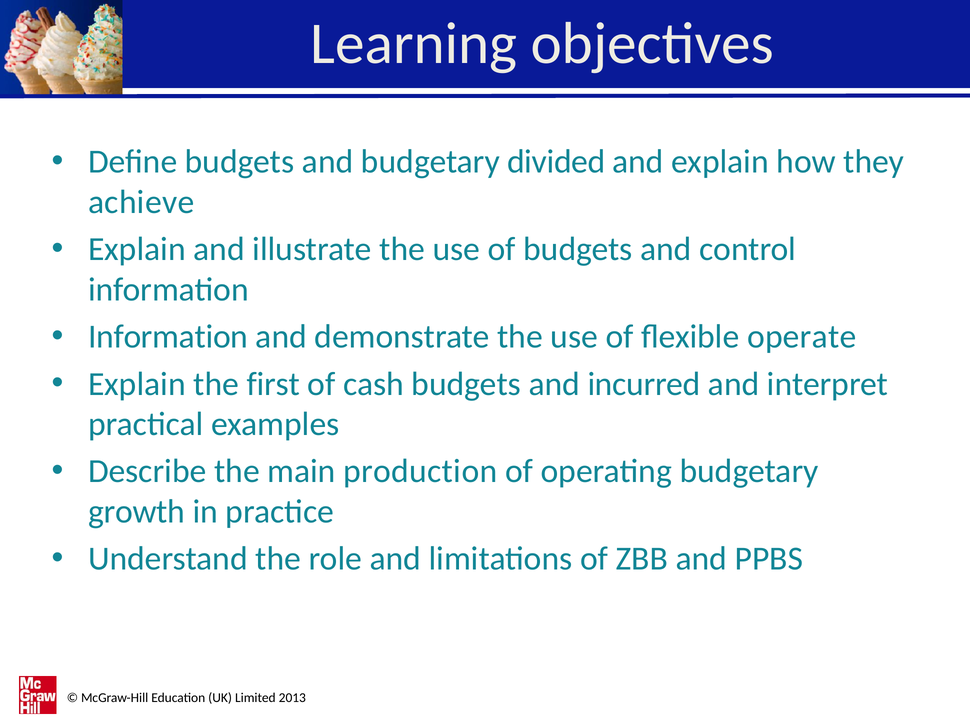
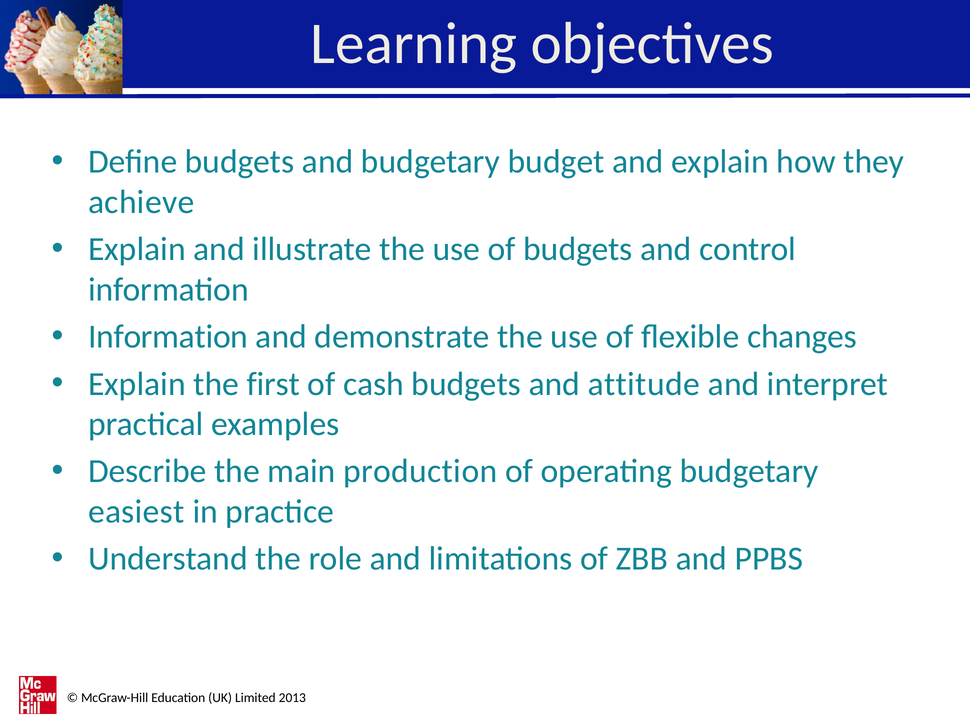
divided: divided -> budget (556, 162)
operate: operate -> changes (802, 337)
incurred: incurred -> attitude (644, 384)
growth: growth -> easiest (136, 512)
